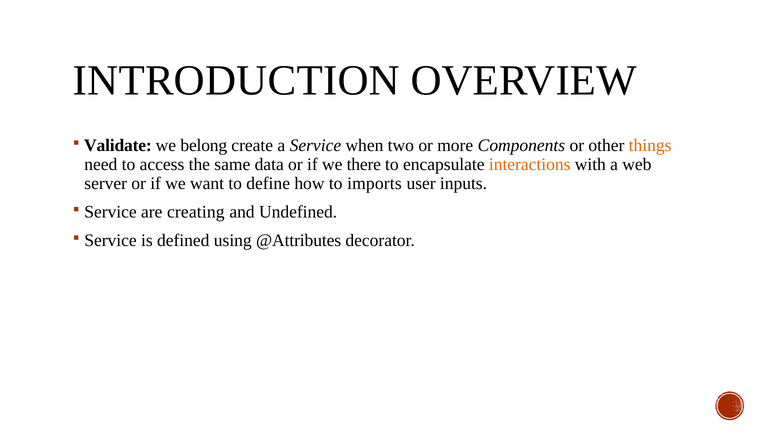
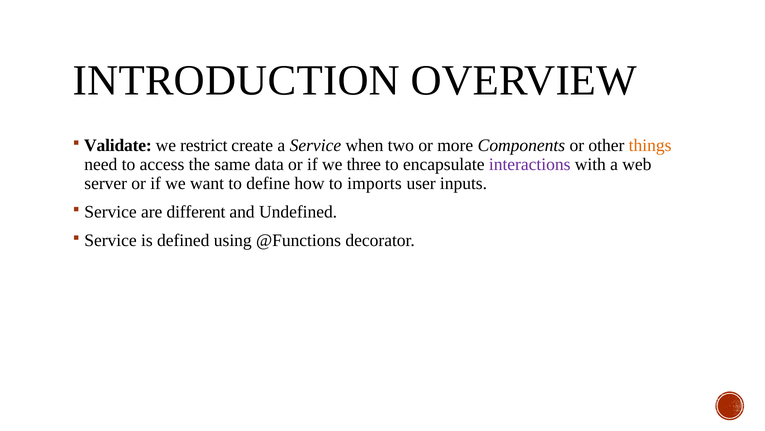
belong: belong -> restrict (204, 145)
there: there -> three (364, 164)
interactions colour: orange -> purple (530, 164)
creating: creating -> different (196, 212)
@Attributes: @Attributes -> @Functions (299, 240)
